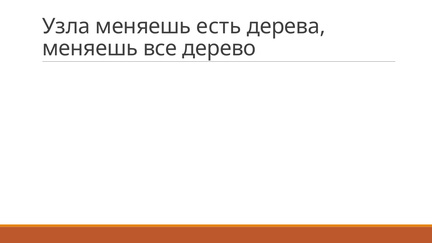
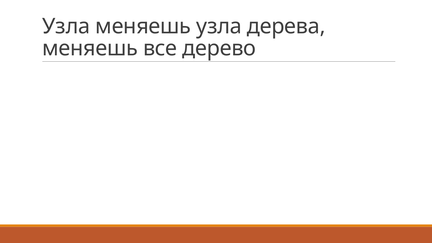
меняешь есть: есть -> узла (219, 26)
